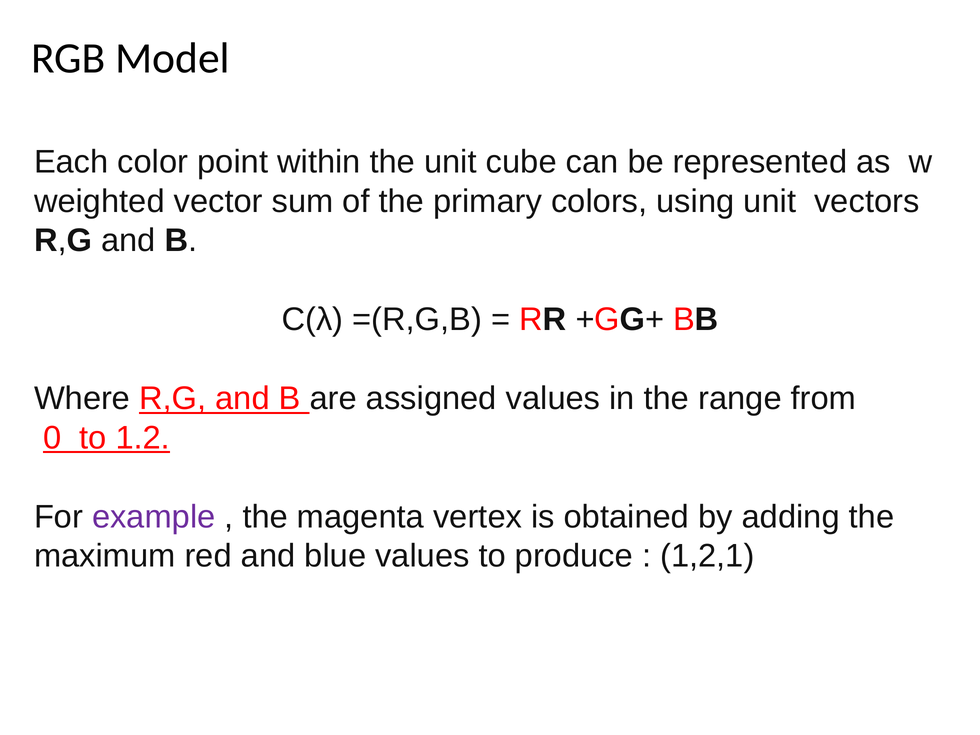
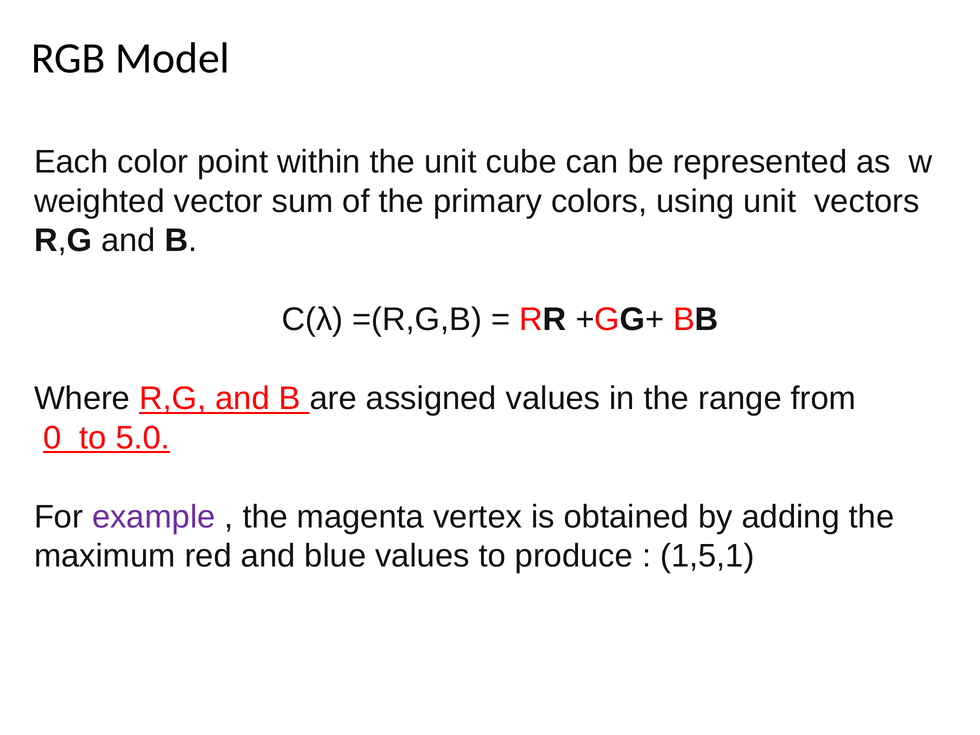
1.2: 1.2 -> 5.0 (143, 438)
1,2,1: 1,2,1 -> 1,5,1 (707, 556)
